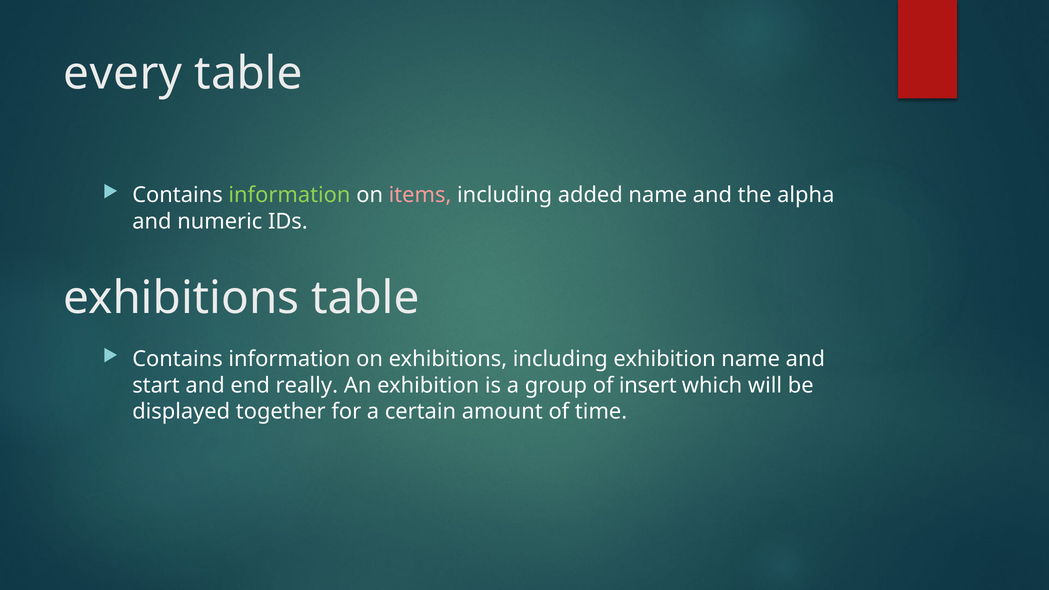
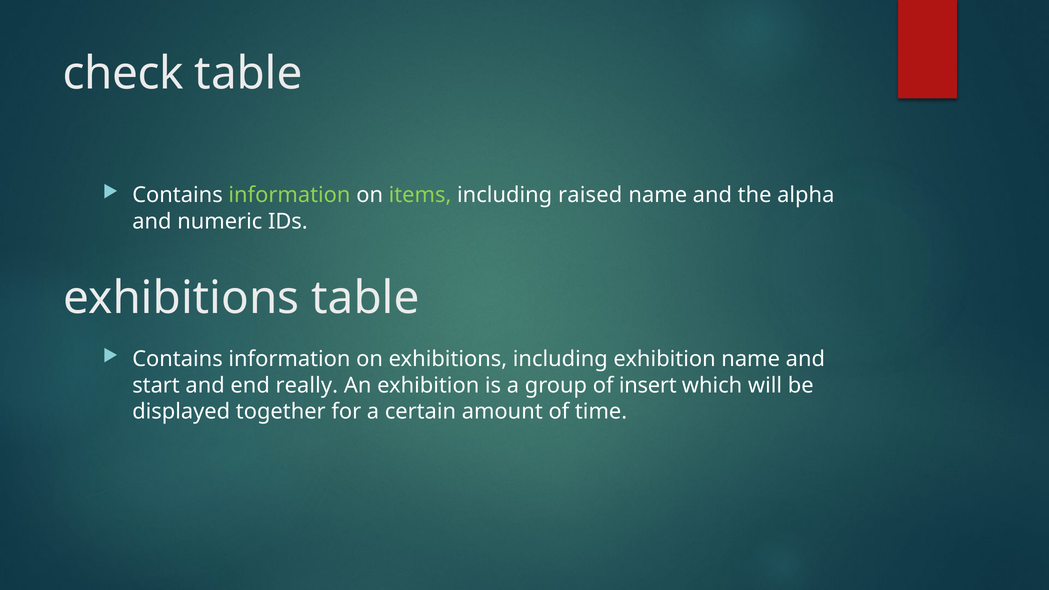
every: every -> check (123, 74)
items colour: pink -> light green (420, 195)
added: added -> raised (590, 195)
